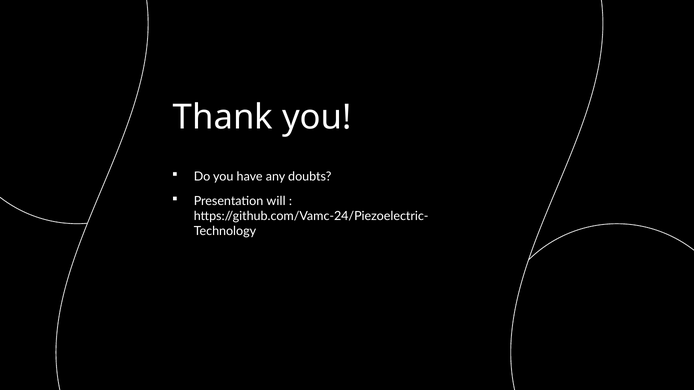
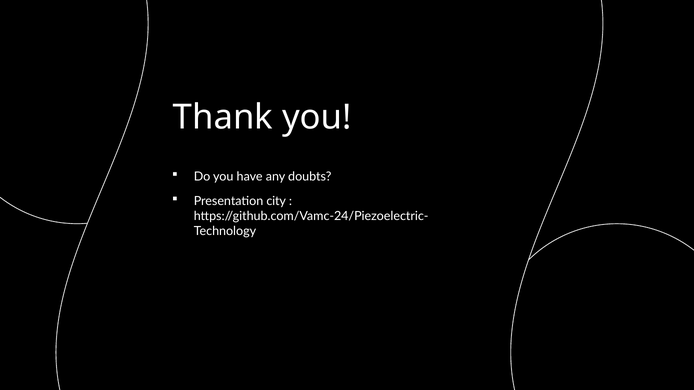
will: will -> city (276, 201)
